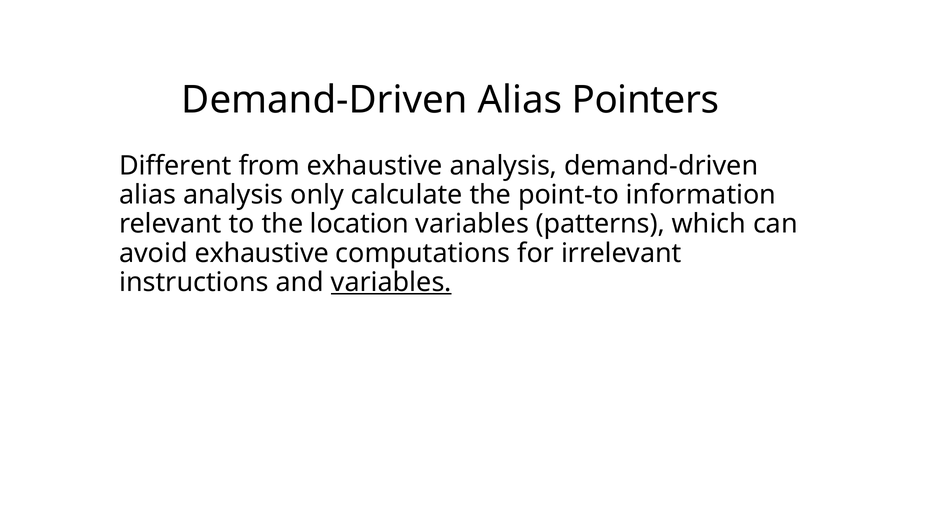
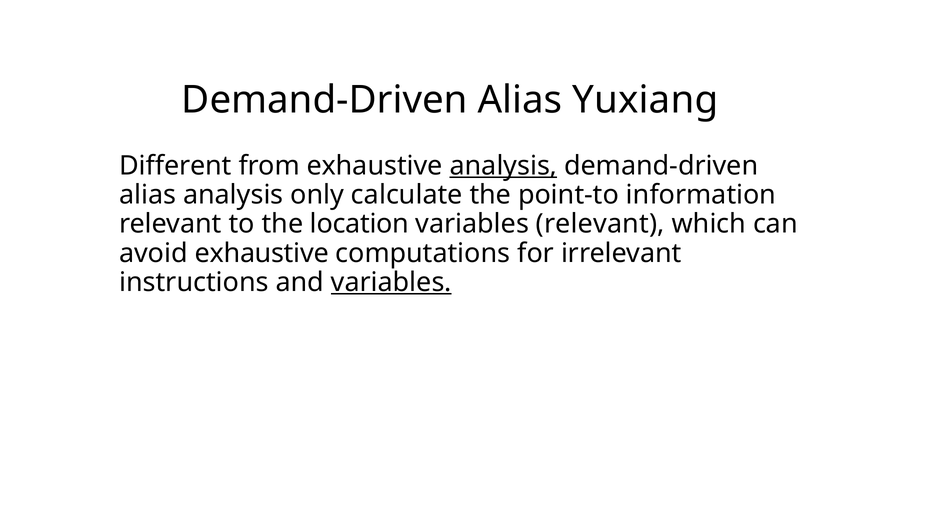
Pointers: Pointers -> Yuxiang (645, 100)
analysis underline: none -> present (503, 166)
variables patterns: patterns -> relevant (600, 224)
